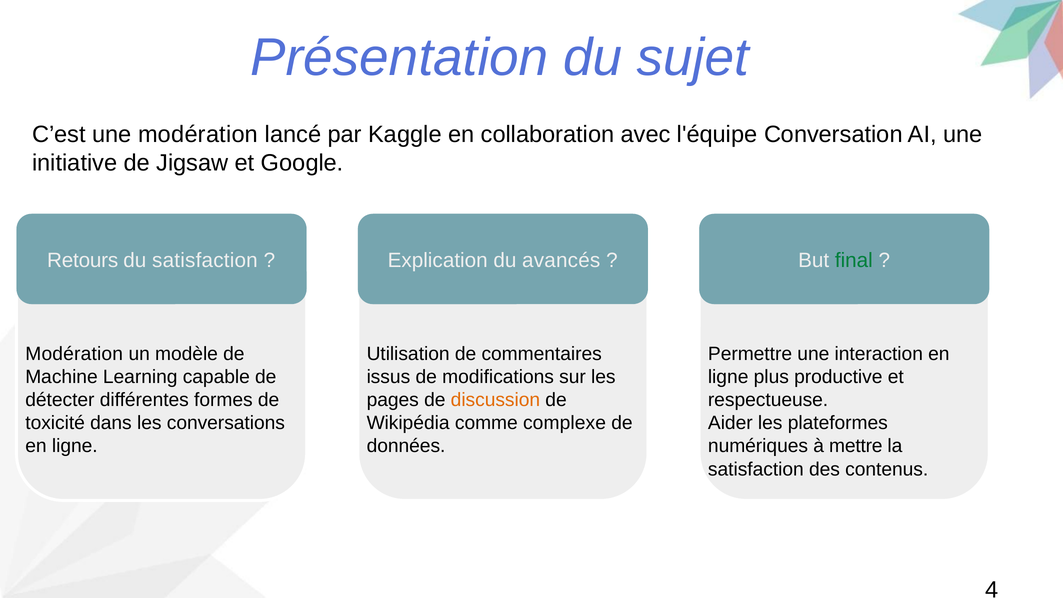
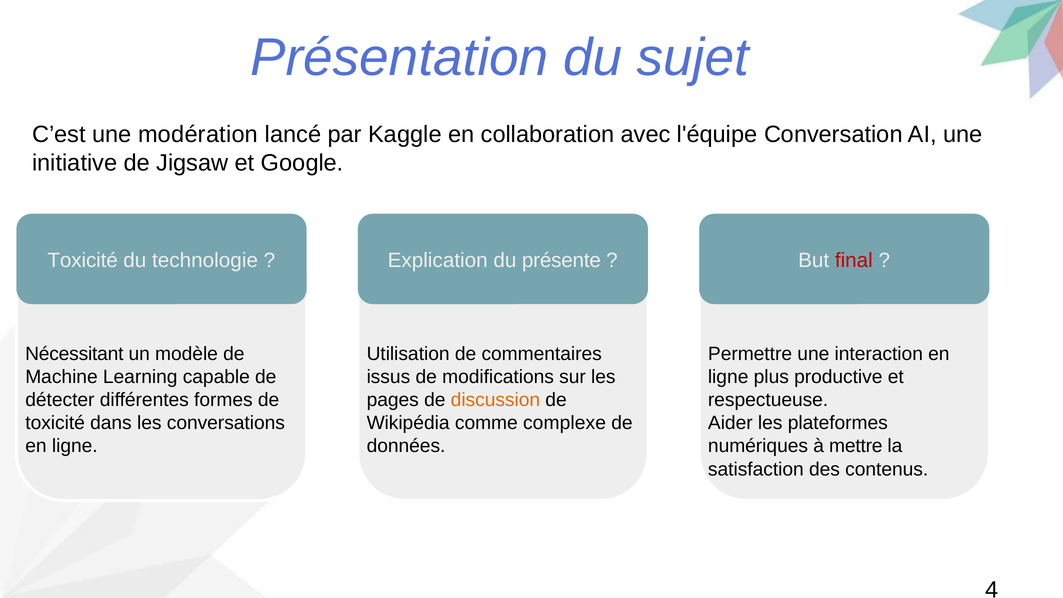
Retours: Retours -> Toxicité (83, 260)
du satisfaction: satisfaction -> technologie (205, 260)
avancés: avancés -> présente (561, 260)
final colour: green -> red (854, 260)
Modération: Modération -> Nécessitant (74, 354)
